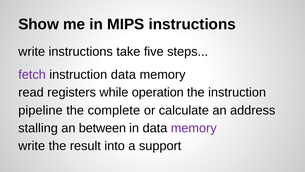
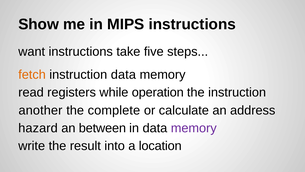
write: write -> want (32, 52)
fetch colour: purple -> orange (32, 74)
pipeline: pipeline -> another (40, 110)
stalling: stalling -> hazard (38, 128)
support: support -> location (160, 146)
